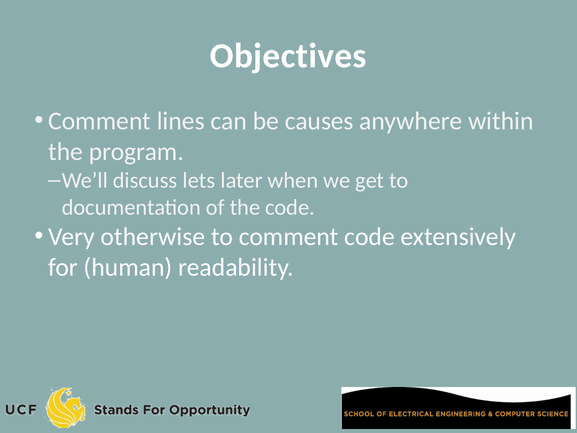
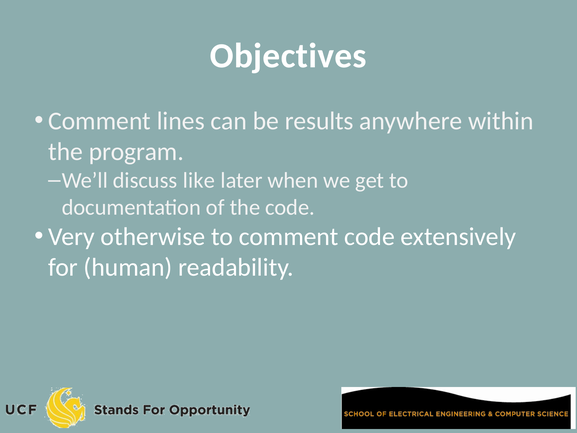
causes: causes -> results (319, 121)
lets: lets -> like (199, 180)
